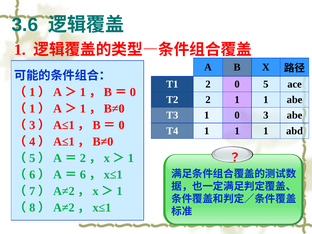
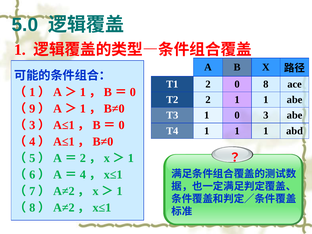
3.6: 3.6 -> 5.0 (25, 25)
0 5: 5 -> 8 (266, 84)
1: 1 -> 9 (32, 109)
6: 6 -> 4 (83, 175)
